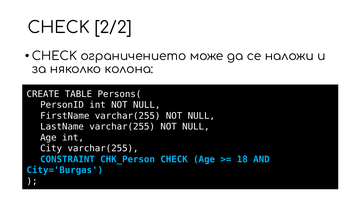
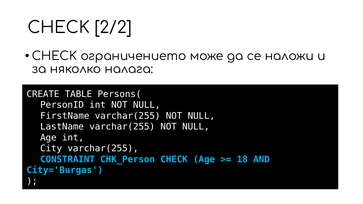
колона: колона -> налага (129, 69)
